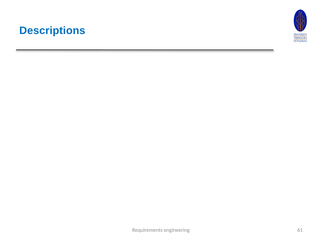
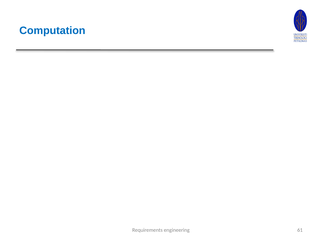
Descriptions: Descriptions -> Computation (52, 31)
